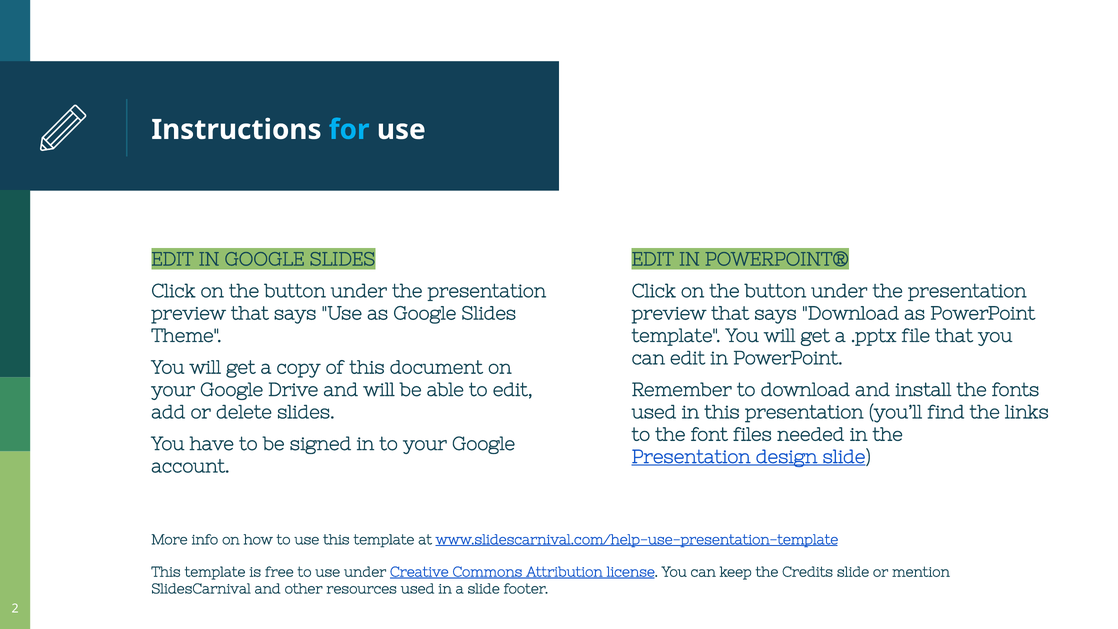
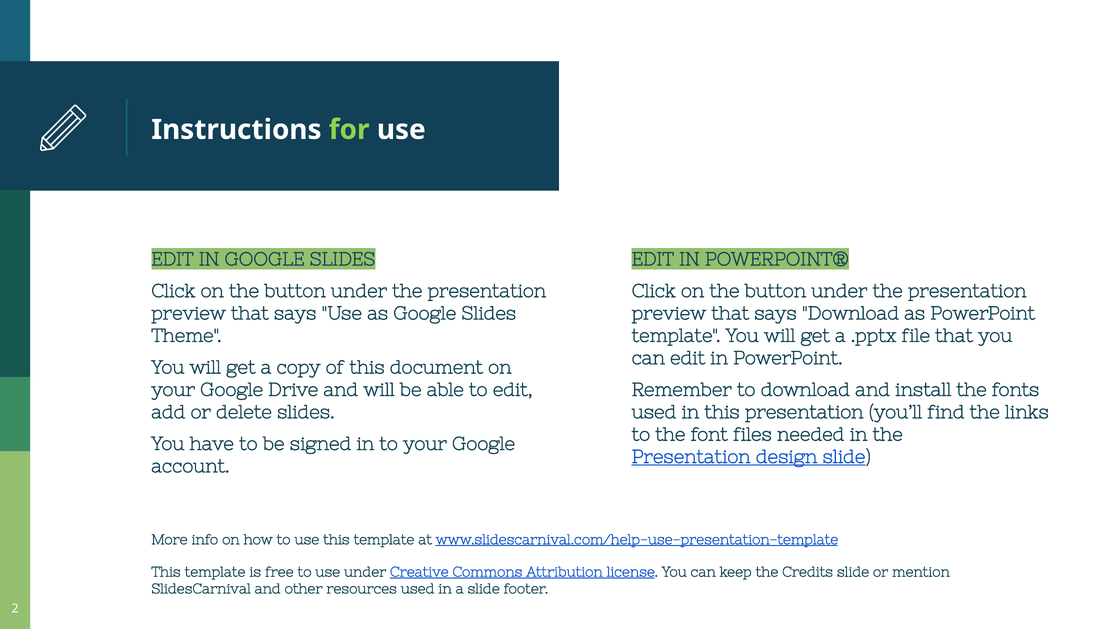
for colour: light blue -> light green (349, 130)
